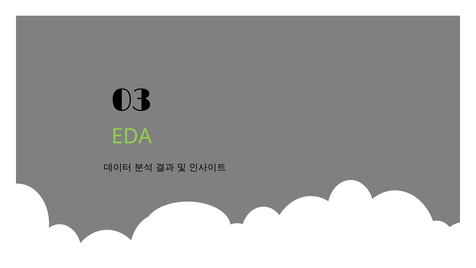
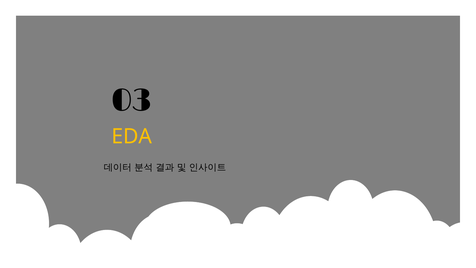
EDA colour: light green -> yellow (132, 136)
